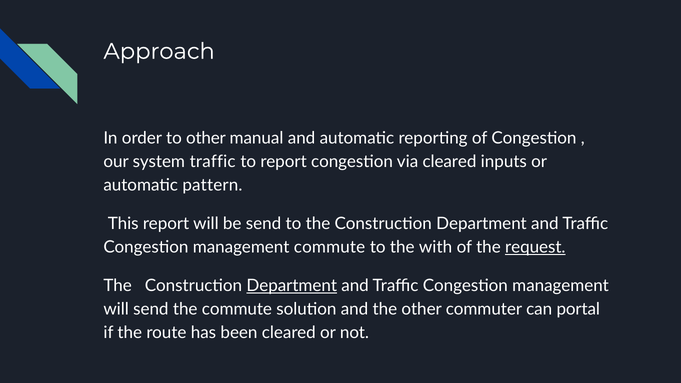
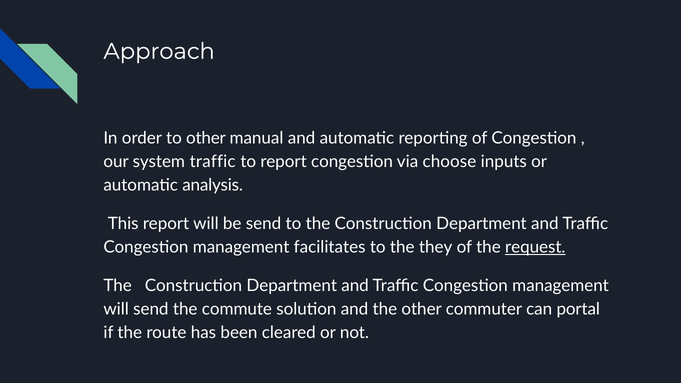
via cleared: cleared -> choose (449, 161)
pattern: pattern -> analysis (213, 185)
management commute: commute -> facilitates (330, 247)
with: with -> they (436, 247)
Department underline: present -> none (292, 286)
